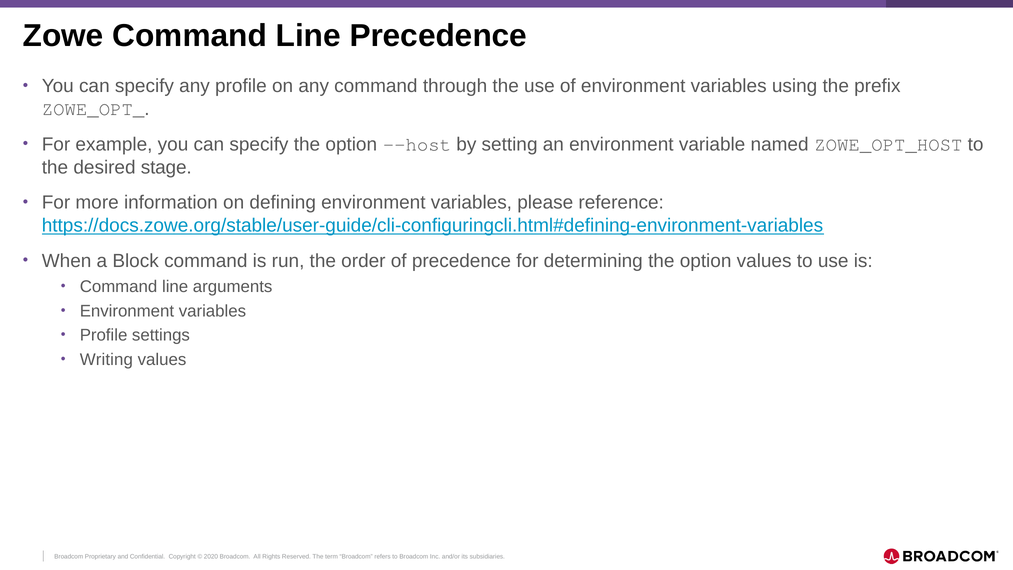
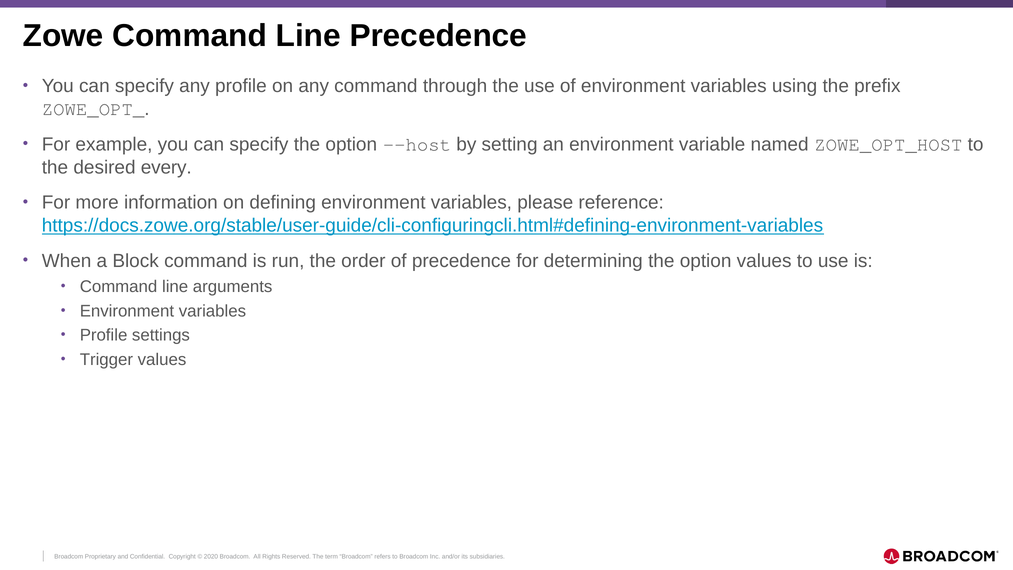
stage: stage -> every (166, 167)
Writing: Writing -> Trigger (106, 360)
